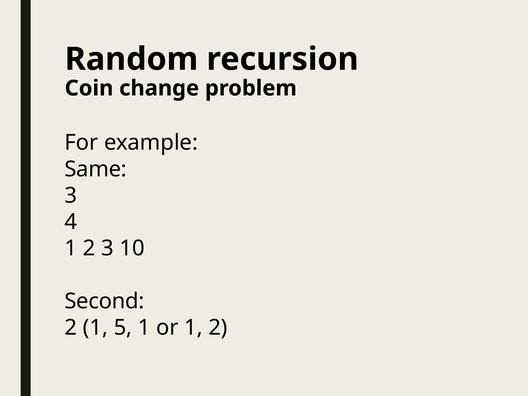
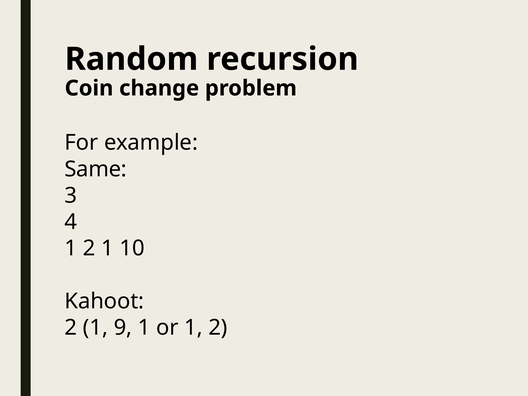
1 2 3: 3 -> 1 (107, 248)
Second: Second -> Kahoot (104, 301)
5: 5 -> 9 (123, 328)
